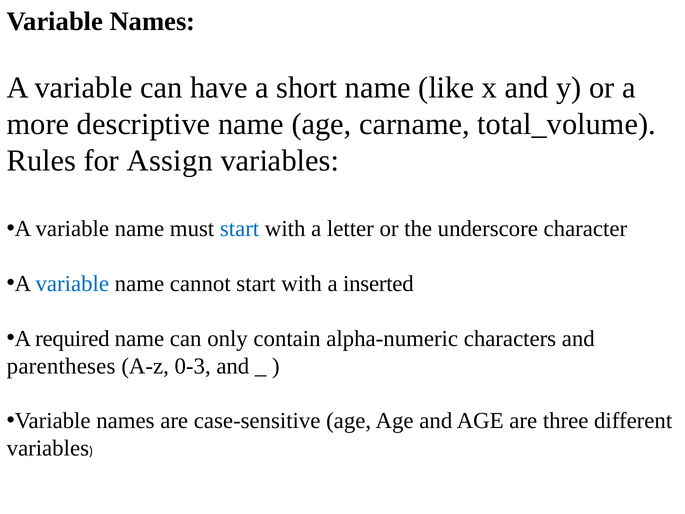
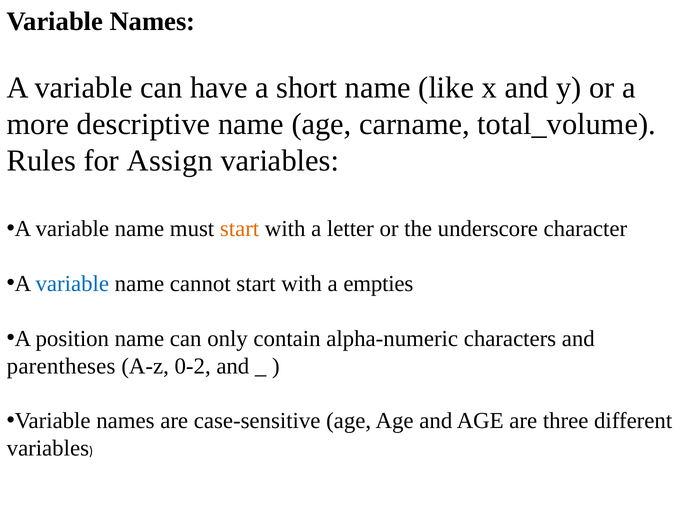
start colour: blue -> orange (240, 229)
inserted: inserted -> empties (378, 284)
required: required -> position (72, 338)
0-3: 0-3 -> 0-2 (193, 366)
